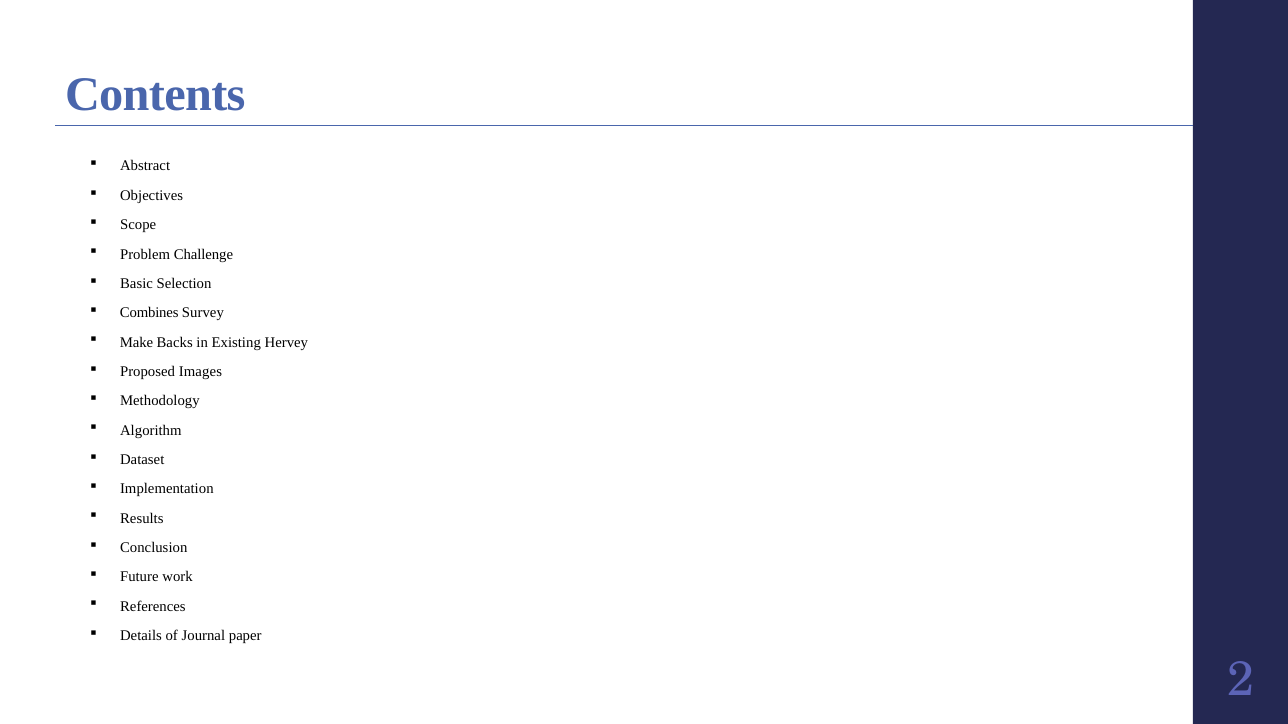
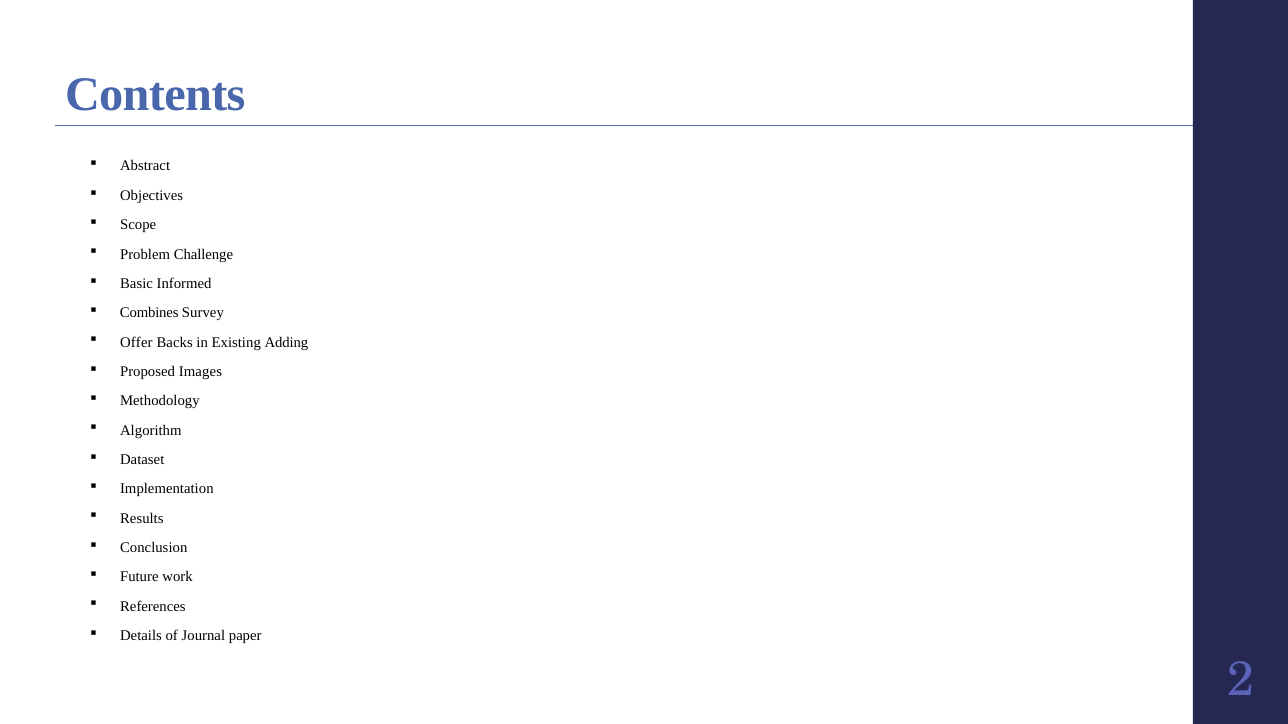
Selection: Selection -> Informed (184, 284)
Make: Make -> Offer (136, 342)
Hervey: Hervey -> Adding (286, 342)
